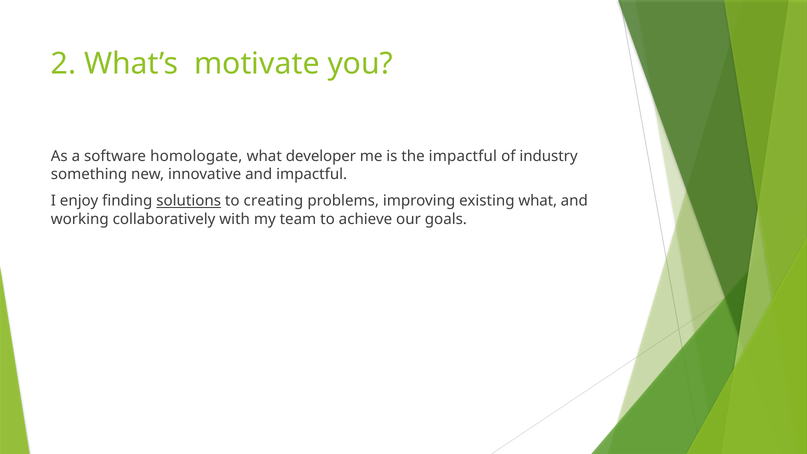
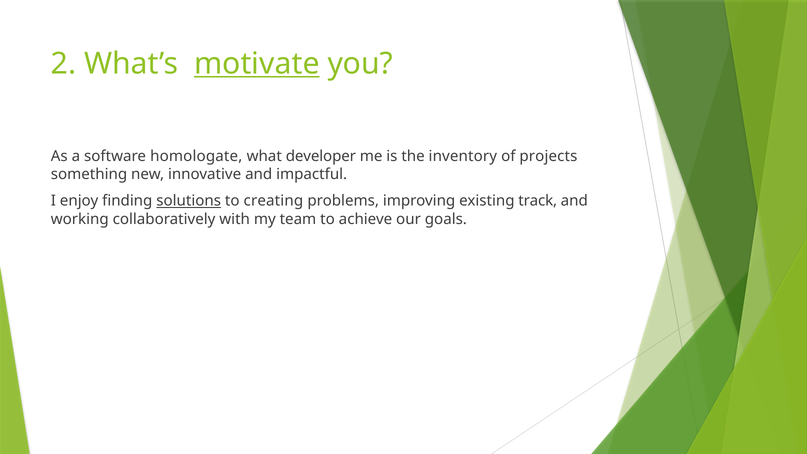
motivate underline: none -> present (257, 64)
the impactful: impactful -> inventory (463, 156)
industry: industry -> projects (548, 156)
existing what: what -> track (538, 201)
